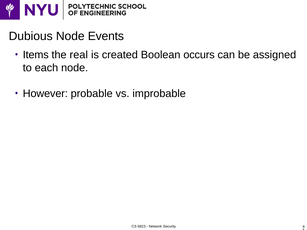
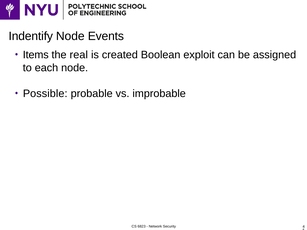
Dubious: Dubious -> Indentify (31, 36)
occurs: occurs -> exploit (199, 55)
However: However -> Possible (45, 94)
